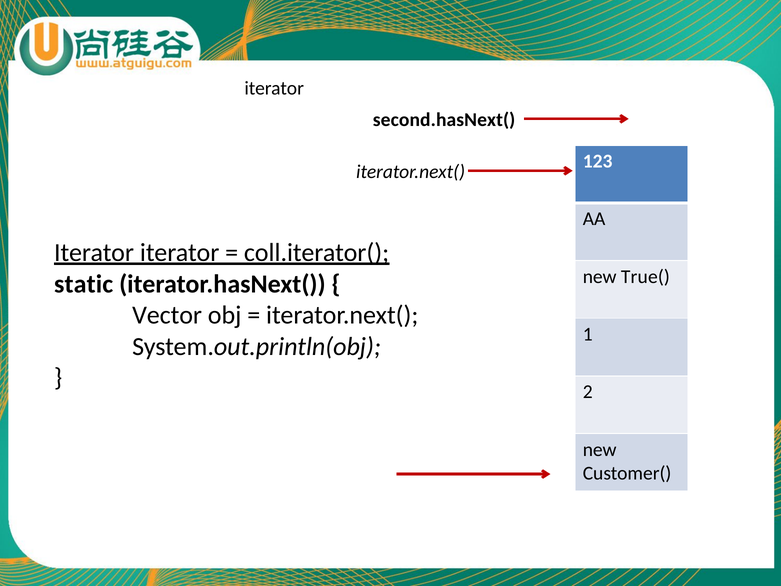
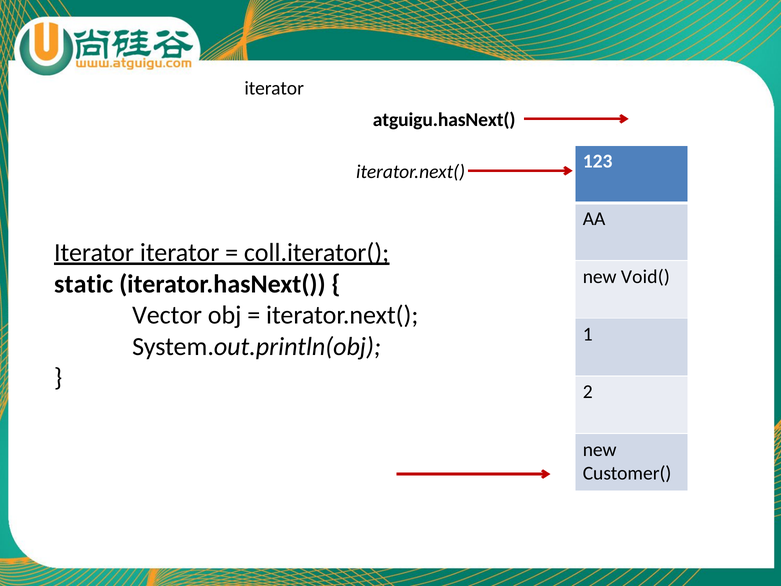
second.hasNext(: second.hasNext( -> atguigu.hasNext( (444, 120)
True(: True( -> Void( (645, 277)
